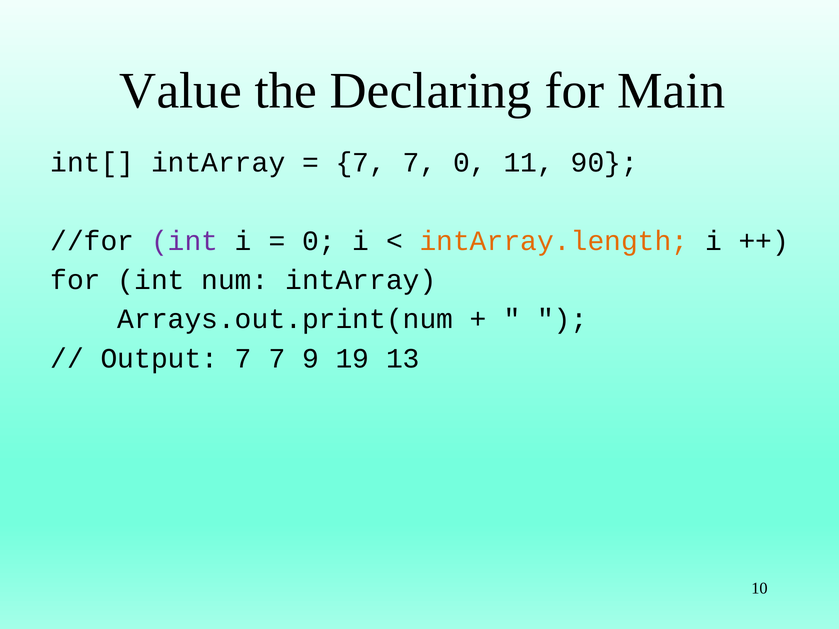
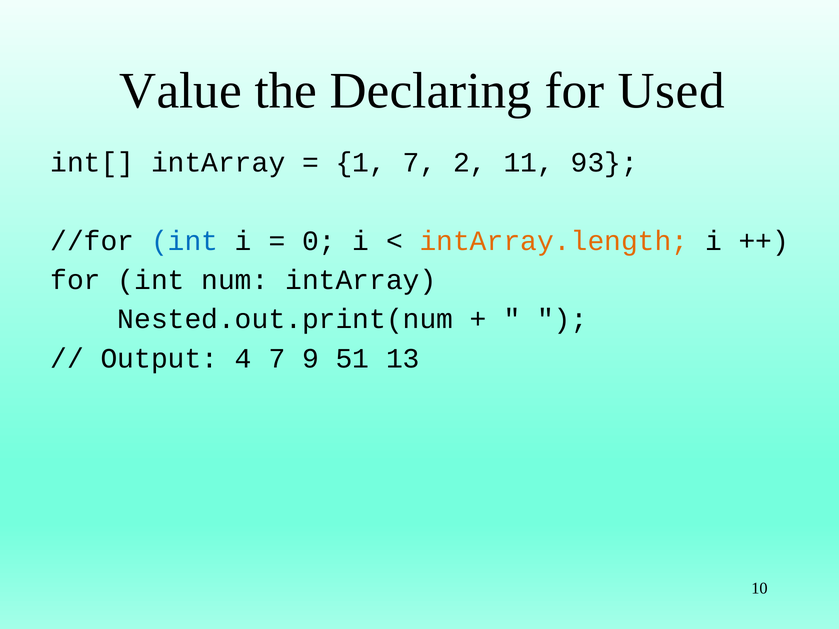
Main: Main -> Used (671, 91)
7: 7 -> 1 (361, 163)
7 0: 0 -> 2 (470, 163)
90: 90 -> 93 (604, 163)
int colour: purple -> blue (185, 241)
Arrays.out.print(num: Arrays.out.print(num -> Nested.out.print(num (285, 319)
Output 7: 7 -> 4 (243, 358)
19: 19 -> 51 (352, 358)
